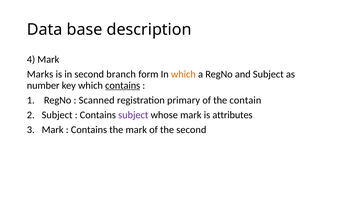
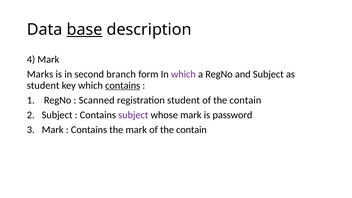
base underline: none -> present (85, 30)
which colour: orange -> purple (183, 74)
number: number -> student (43, 85)
registration primary: primary -> student (184, 100)
attributes: attributes -> password (232, 115)
mark of the second: second -> contain (191, 130)
